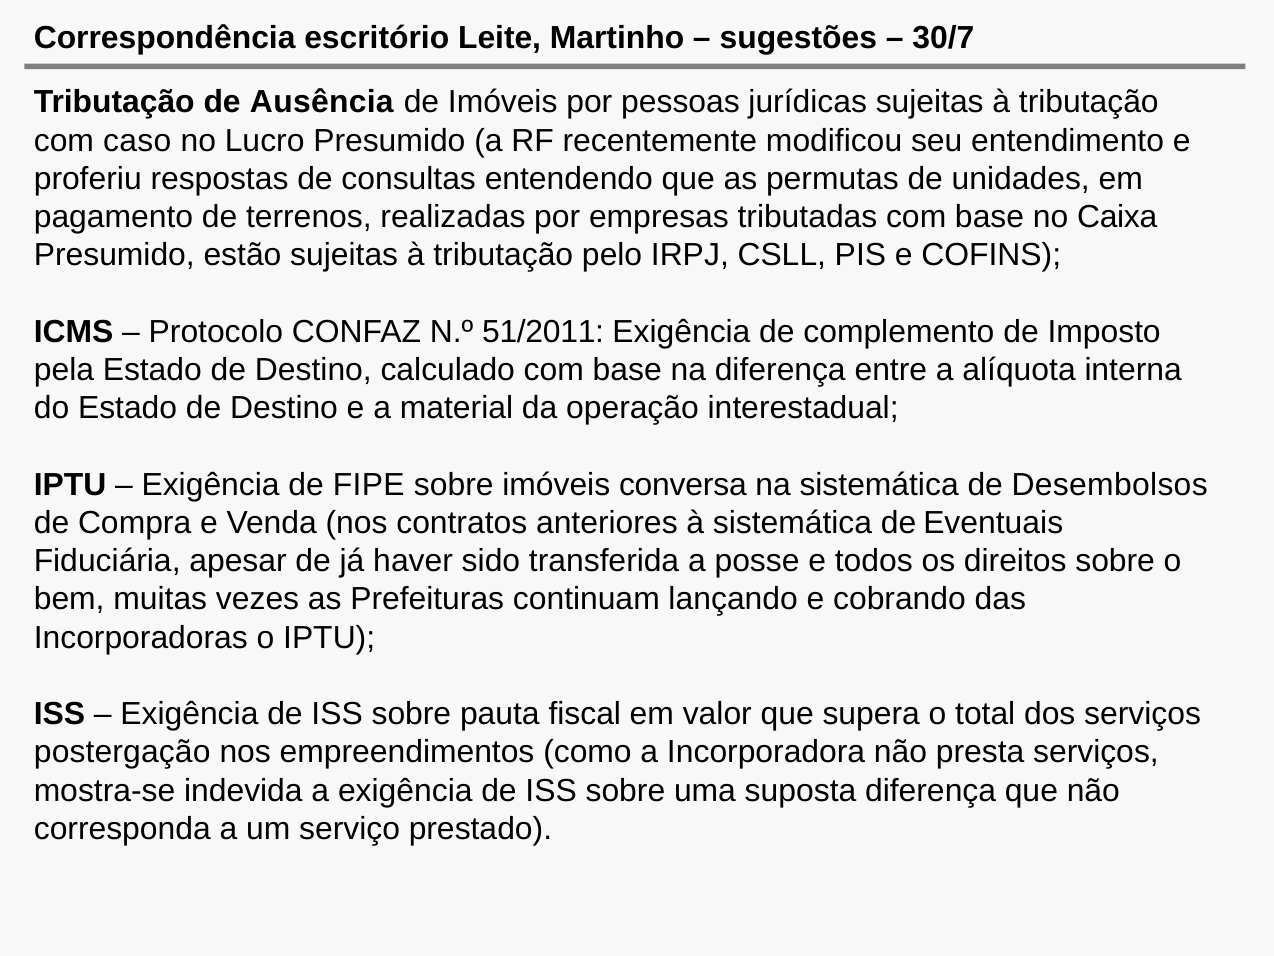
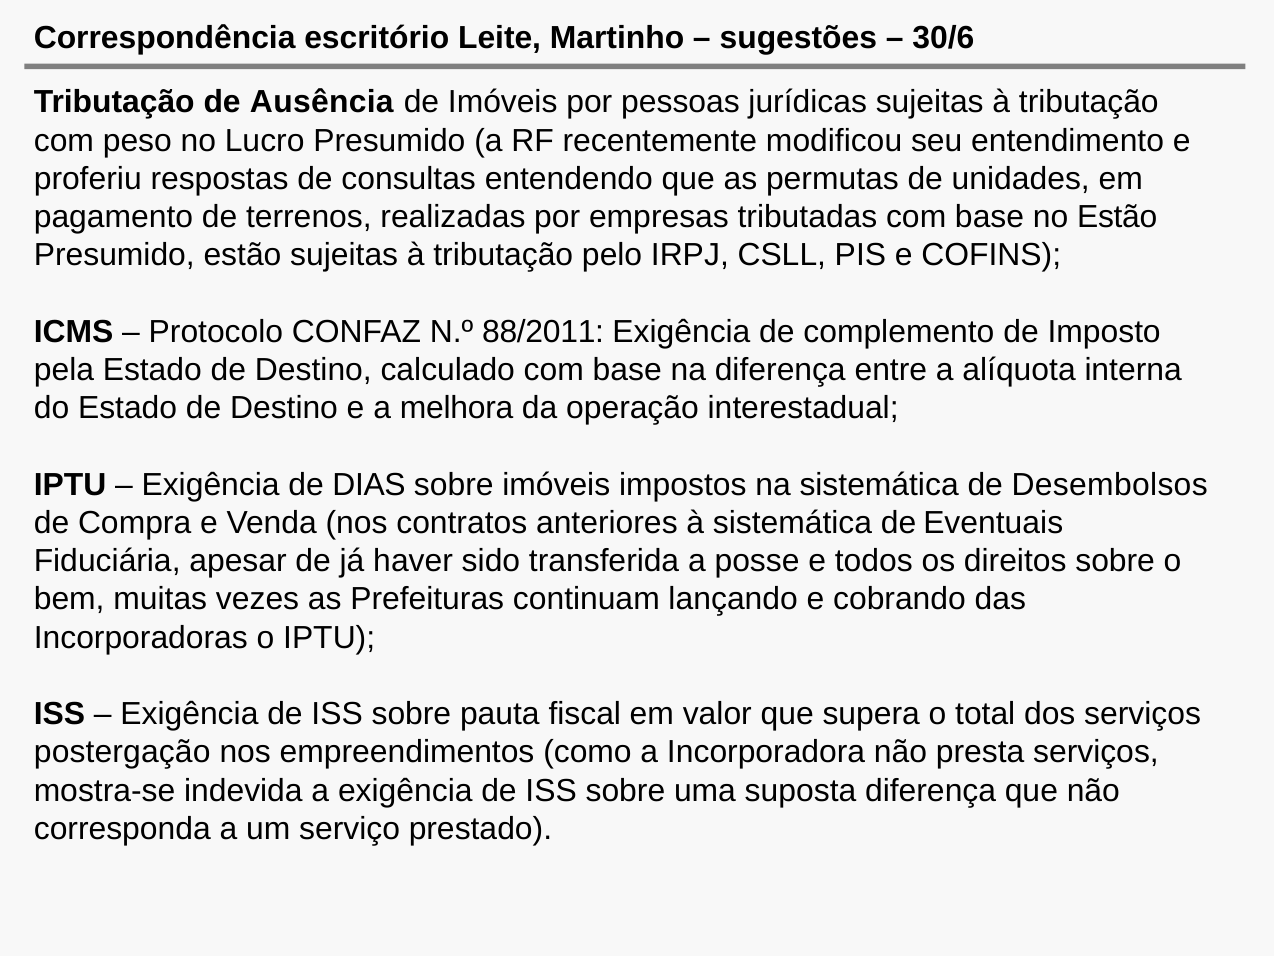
30/7: 30/7 -> 30/6 (943, 38)
caso: caso -> peso (137, 141)
no Caixa: Caixa -> Estão (1117, 217)
51/2011: 51/2011 -> 88/2011 (543, 332)
material: material -> melhora (457, 408)
FIPE: FIPE -> DIAS (369, 484)
conversa: conversa -> impostos (683, 484)
